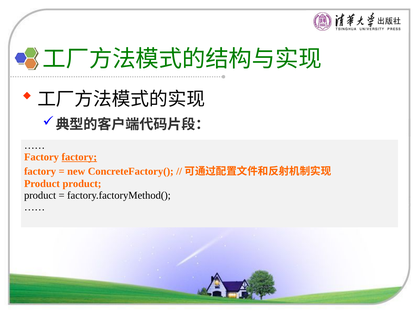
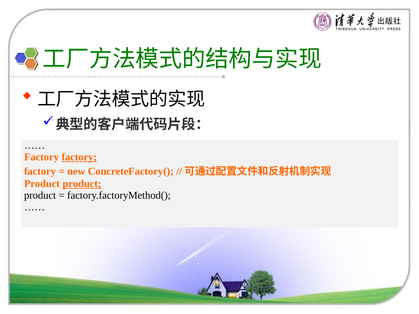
product underline: none -> present (82, 184)
